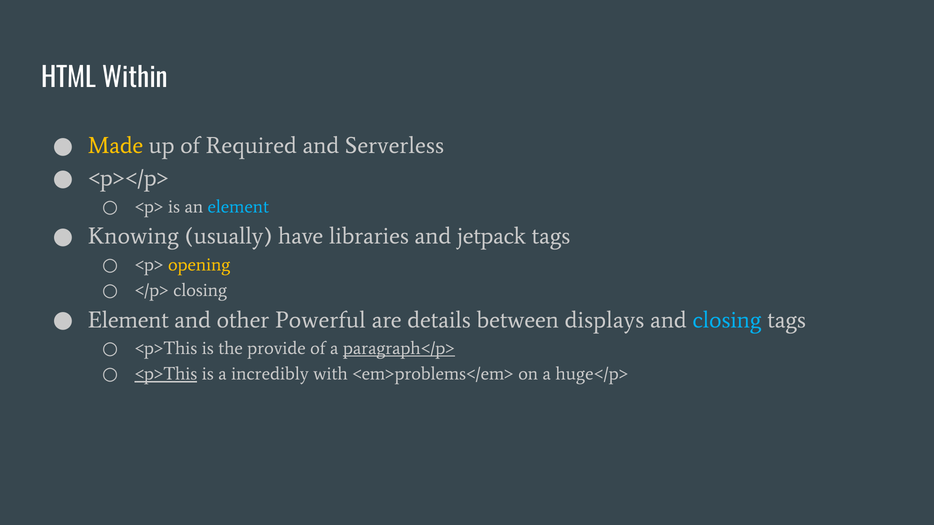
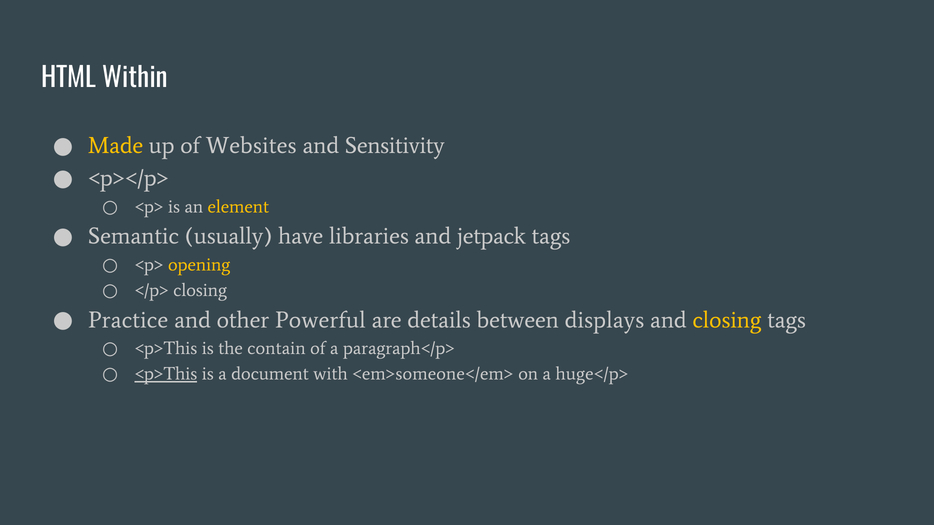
Required: Required -> Websites (251, 146)
Serverless: Serverless -> Sensitivity (395, 146)
element colour: light blue -> yellow (238, 207)
Knowing: Knowing -> Semantic (133, 236)
Element: Element -> Practice (128, 320)
closing colour: light blue -> yellow (727, 320)
provide: provide -> contain (276, 349)
paragraph</p> underline: present -> none (399, 349)
incredibly: incredibly -> document (270, 374)
<em>problems</em>: <em>problems</em> -> <em>someone</em> (433, 374)
